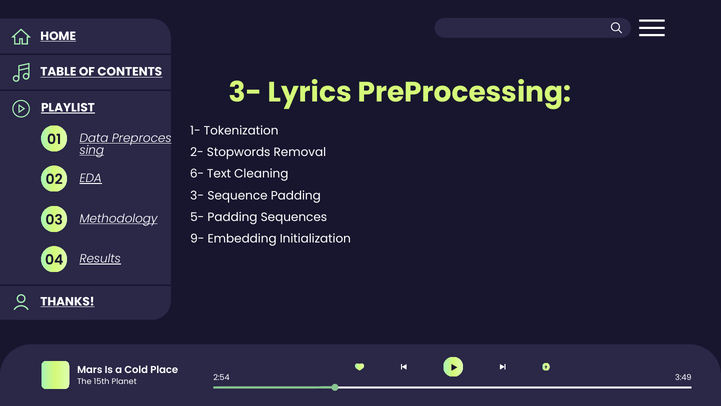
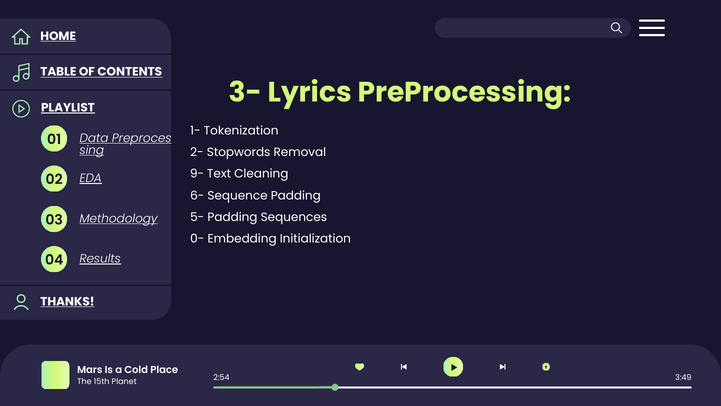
6-: 6- -> 9- (197, 174)
3-: 3- -> 6- (197, 195)
9-: 9- -> 0- (197, 239)
